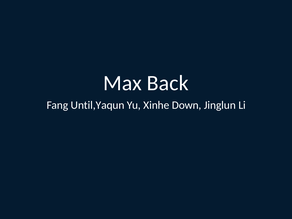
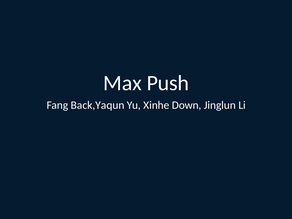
Back: Back -> Push (168, 83)
Until,Yaqun: Until,Yaqun -> Back,Yaqun (98, 105)
